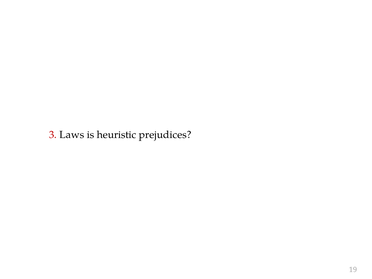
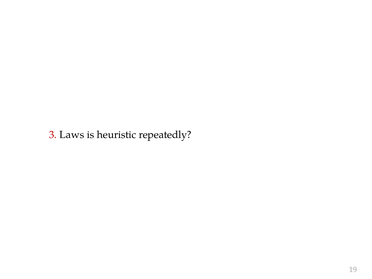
prejudices: prejudices -> repeatedly (165, 135)
